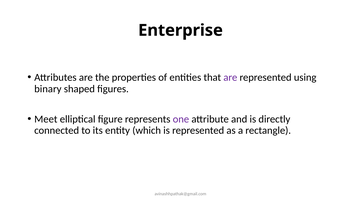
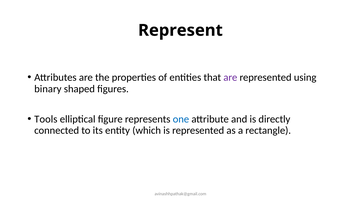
Enterprise: Enterprise -> Represent (180, 30)
Meet: Meet -> Tools (46, 119)
one colour: purple -> blue (181, 119)
